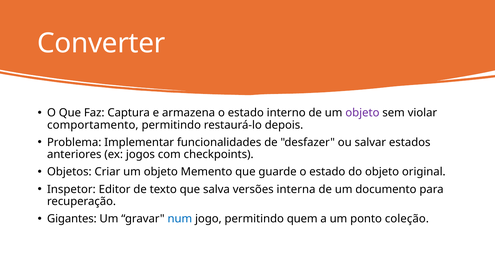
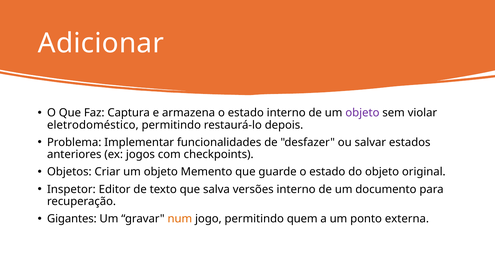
Converter: Converter -> Adicionar (101, 43)
comportamento: comportamento -> eletrodoméstico (93, 125)
versões interna: interna -> interno (296, 190)
num colour: blue -> orange (180, 219)
coleção: coleção -> externa (407, 219)
